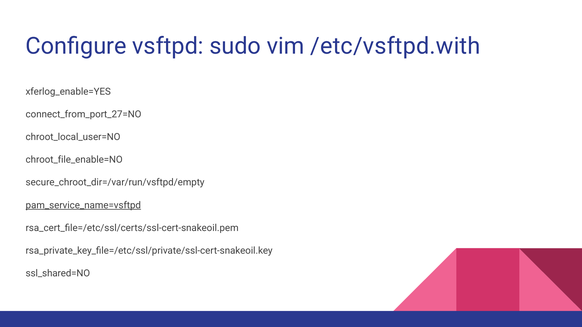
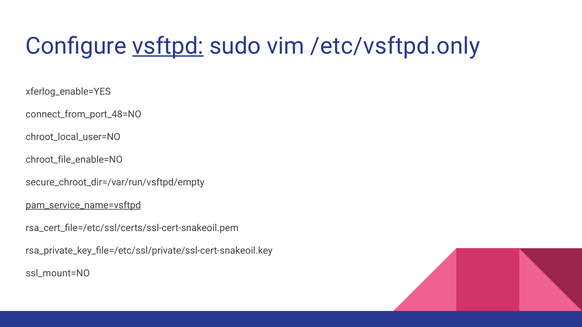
vsftpd underline: none -> present (168, 46)
/etc/vsftpd.with: /etc/vsftpd.with -> /etc/vsftpd.only (395, 46)
connect_from_port_27=NO: connect_from_port_27=NO -> connect_from_port_48=NO (84, 114)
ssl_shared=NO: ssl_shared=NO -> ssl_mount=NO (58, 274)
